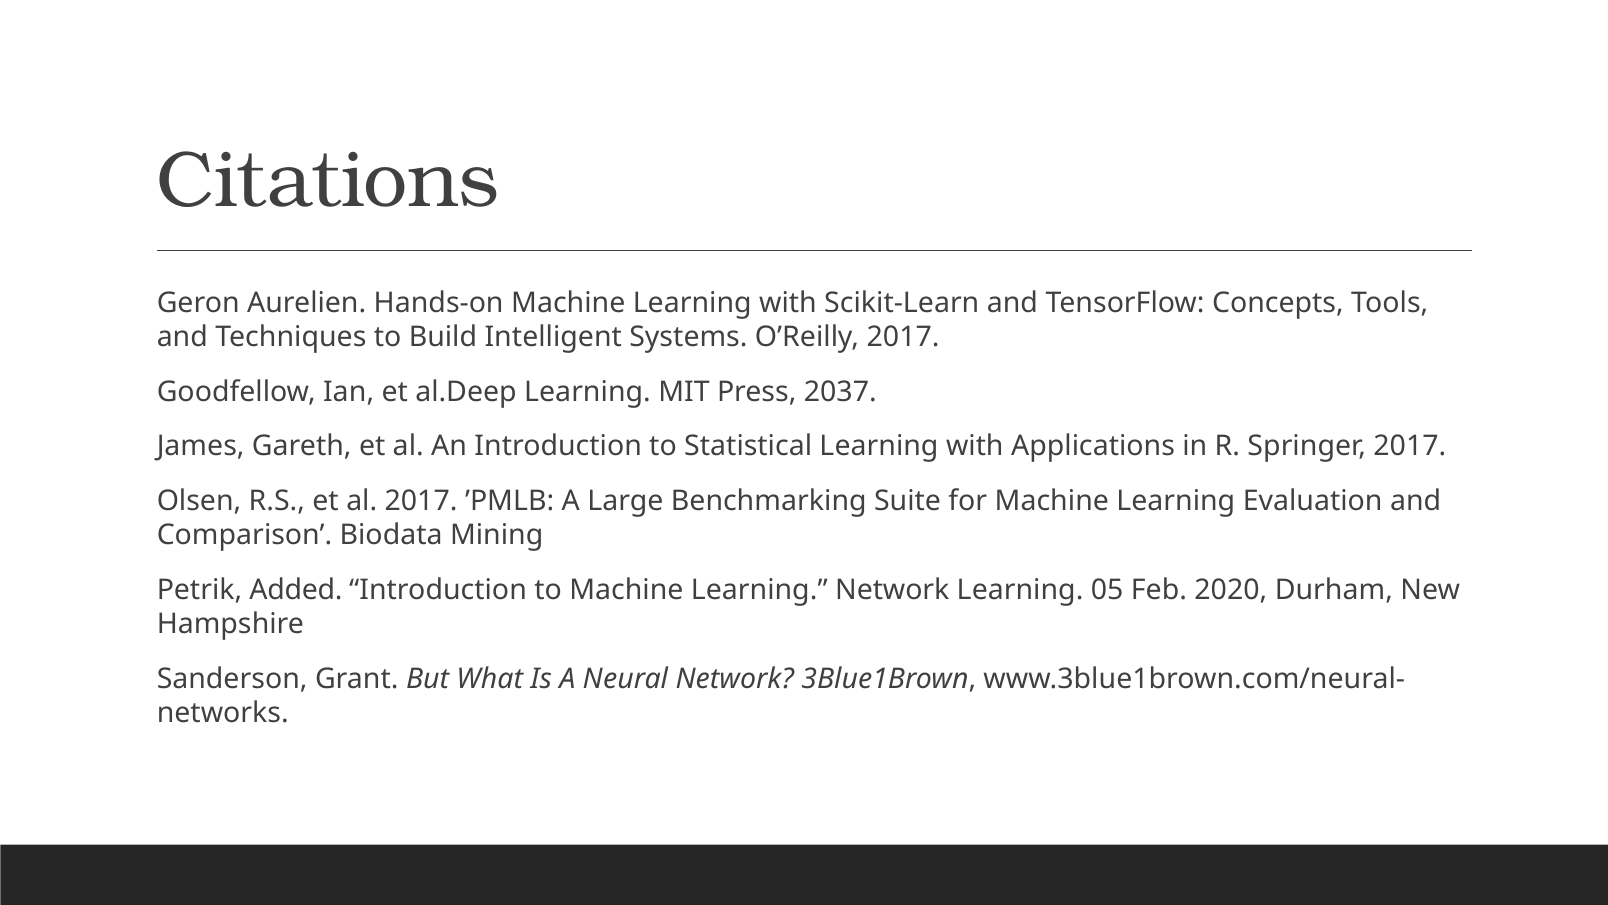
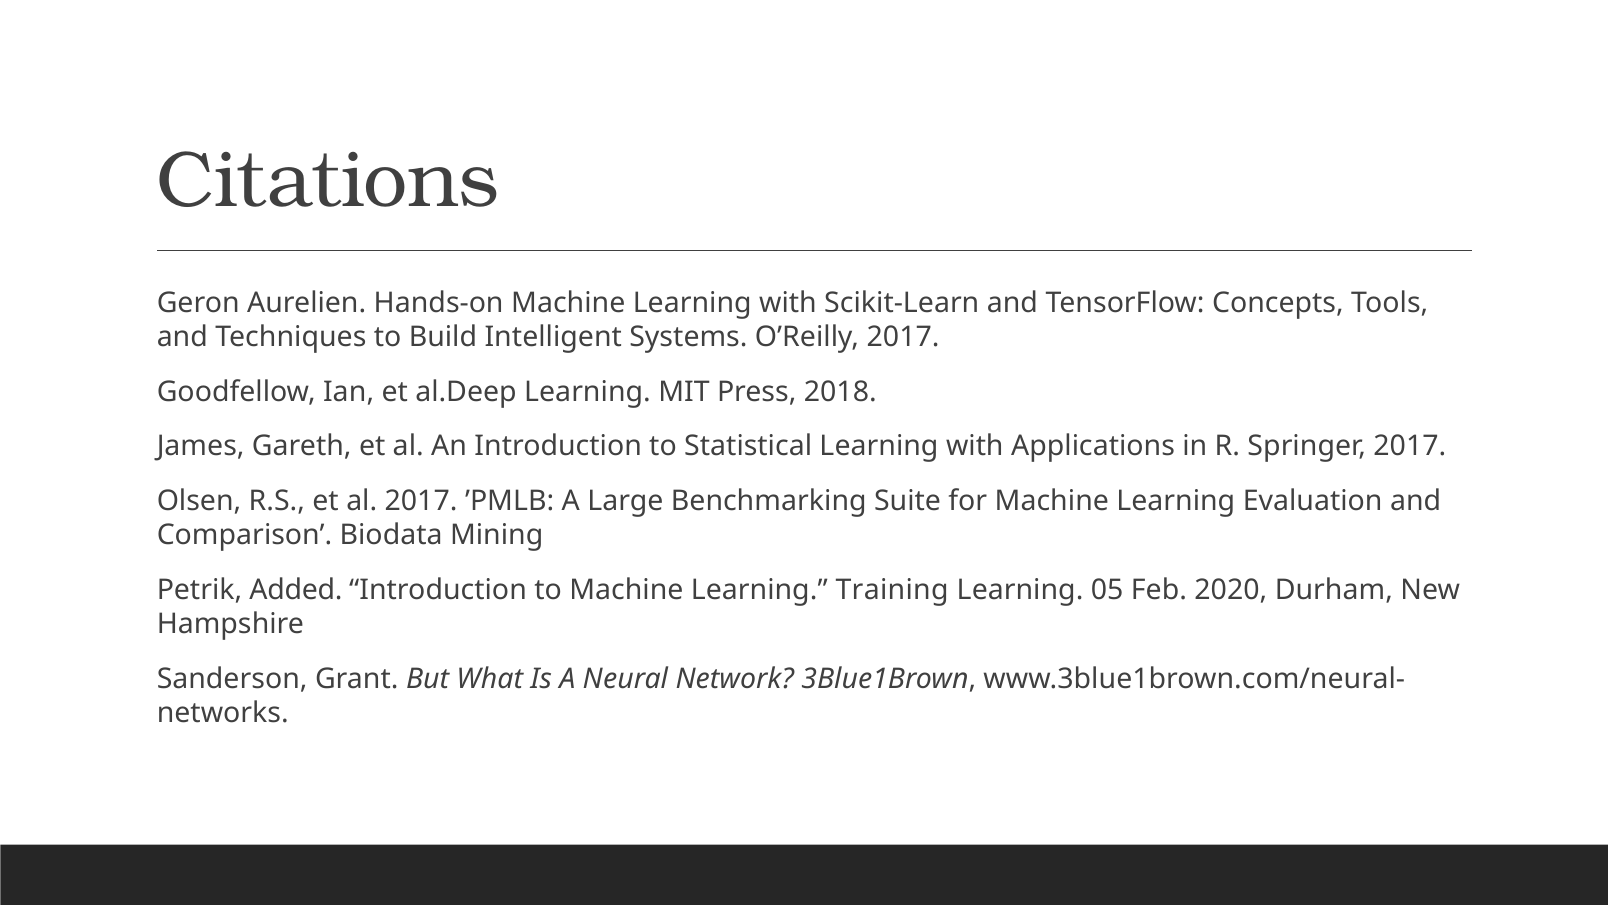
2037: 2037 -> 2018 (840, 391)
Learning Network: Network -> Training (892, 590)
